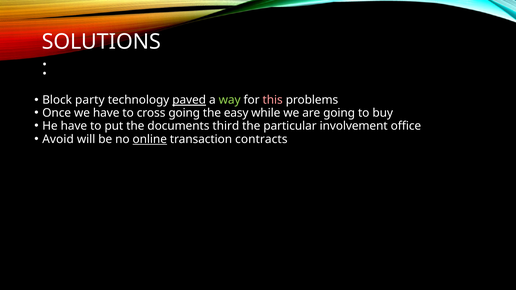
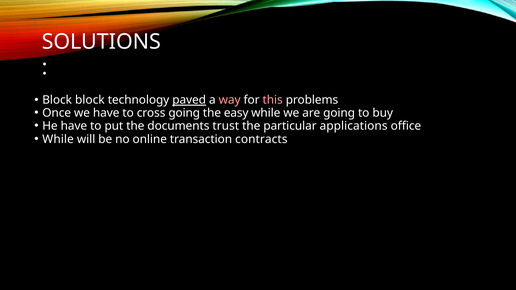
Block party: party -> block (90, 100)
way colour: light green -> pink (230, 100)
third: third -> trust (226, 126)
involvement: involvement -> applications (354, 126)
Avoid: Avoid -> While (58, 140)
online underline: present -> none (150, 140)
